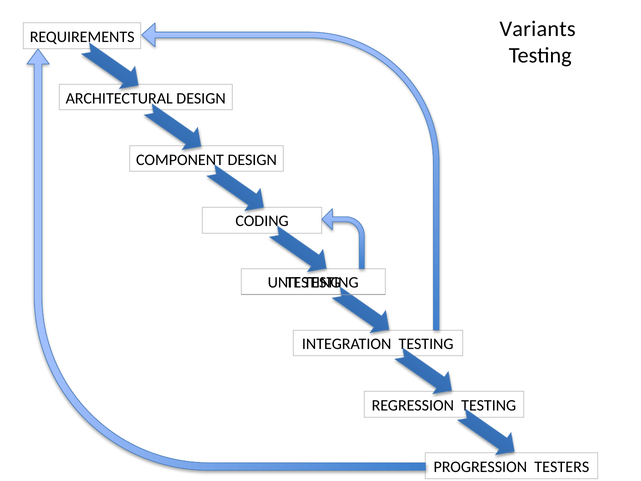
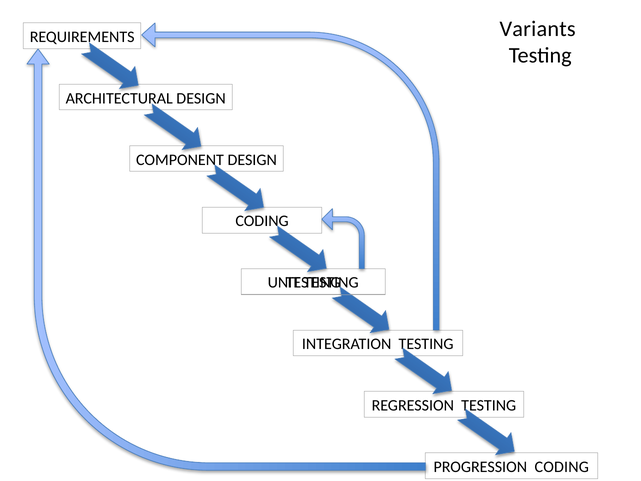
TESTERS: TESTERS -> CODING (562, 467)
